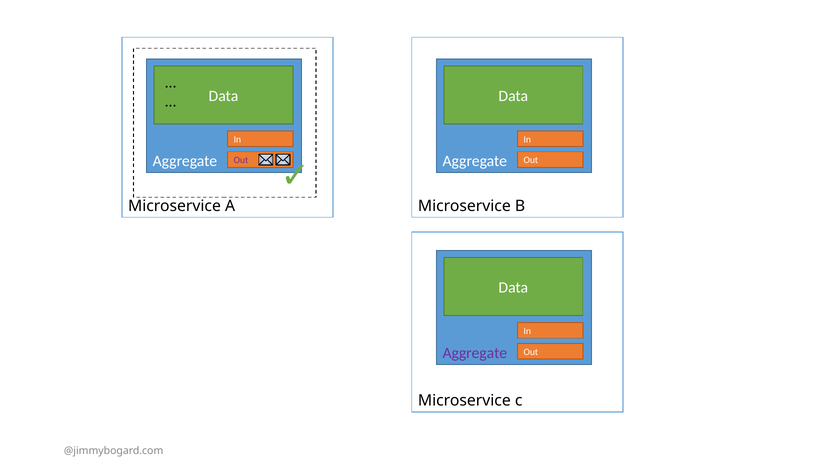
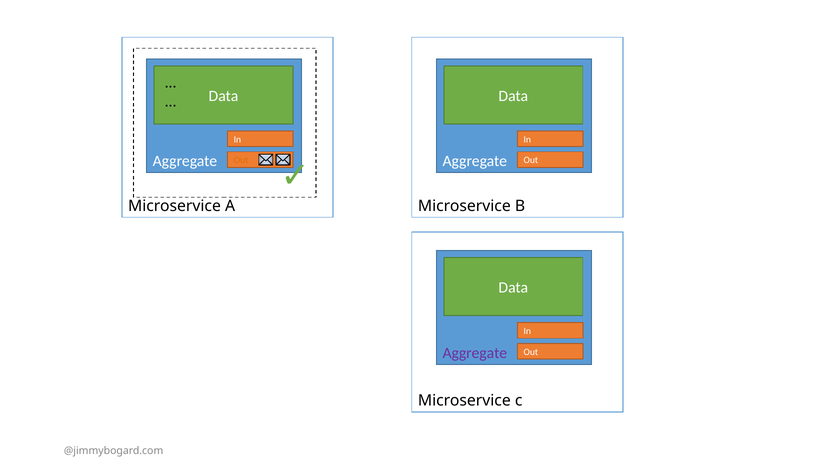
Out colour: purple -> orange (241, 160)
